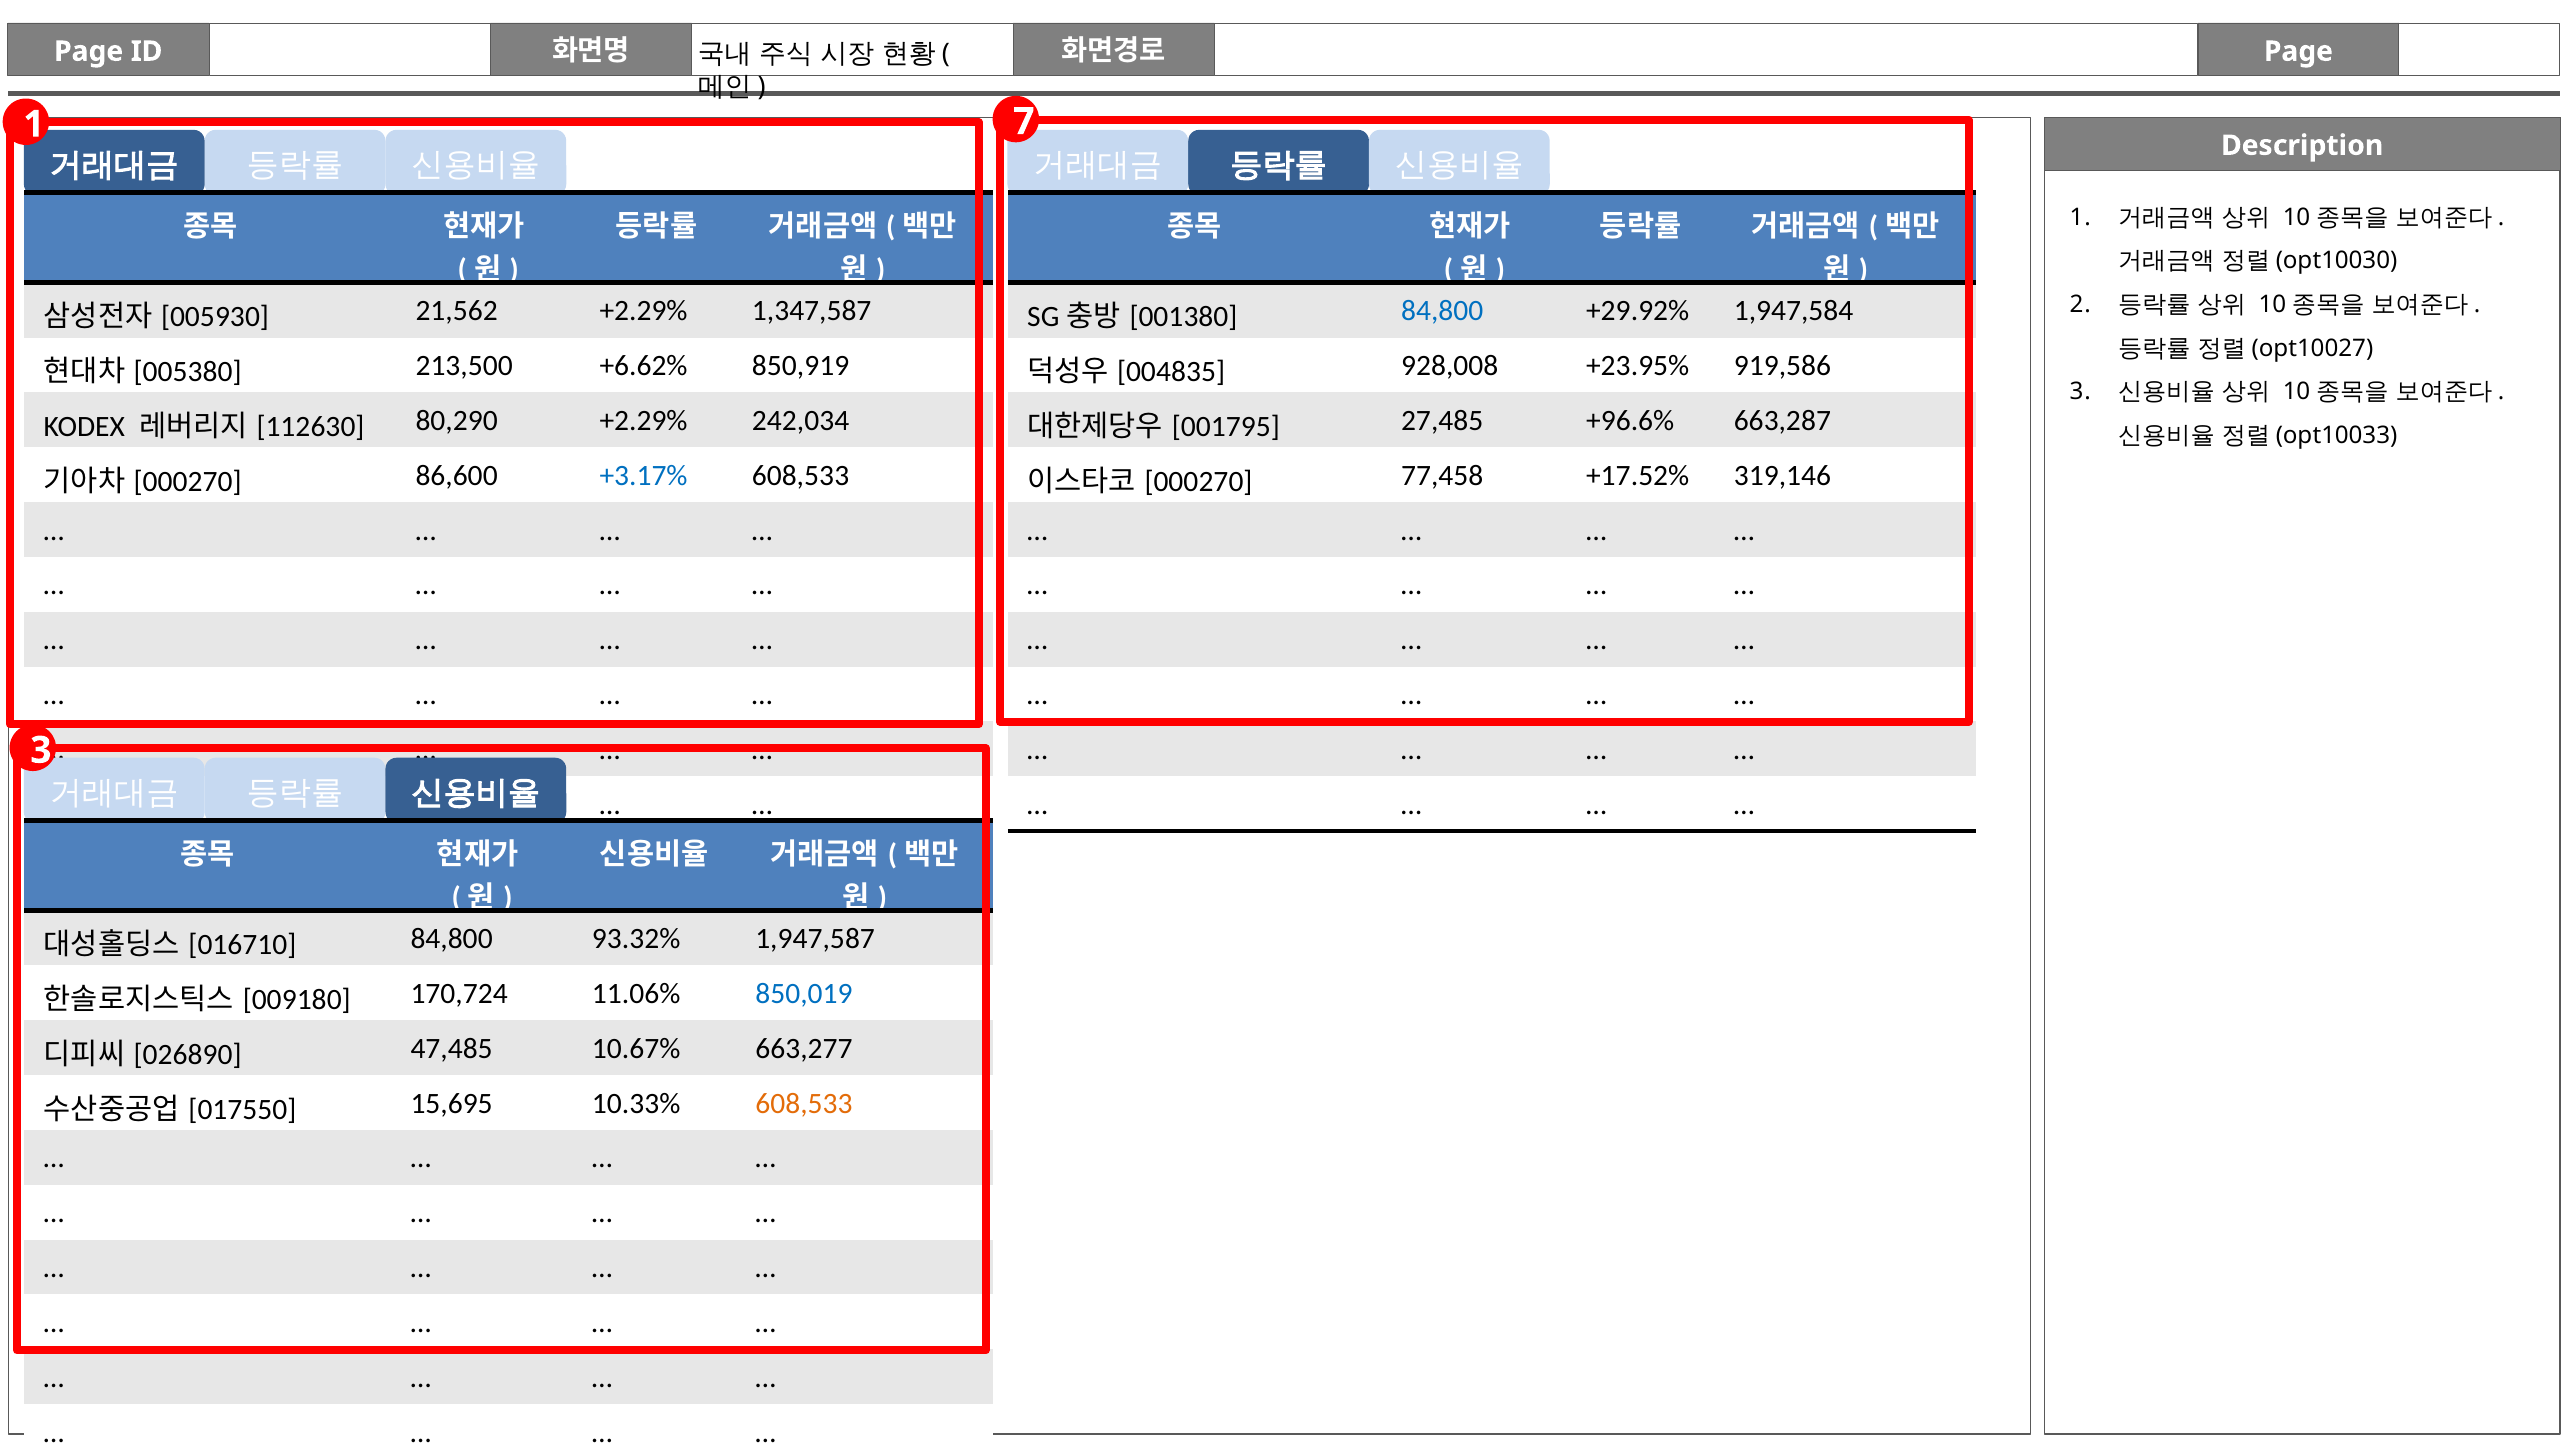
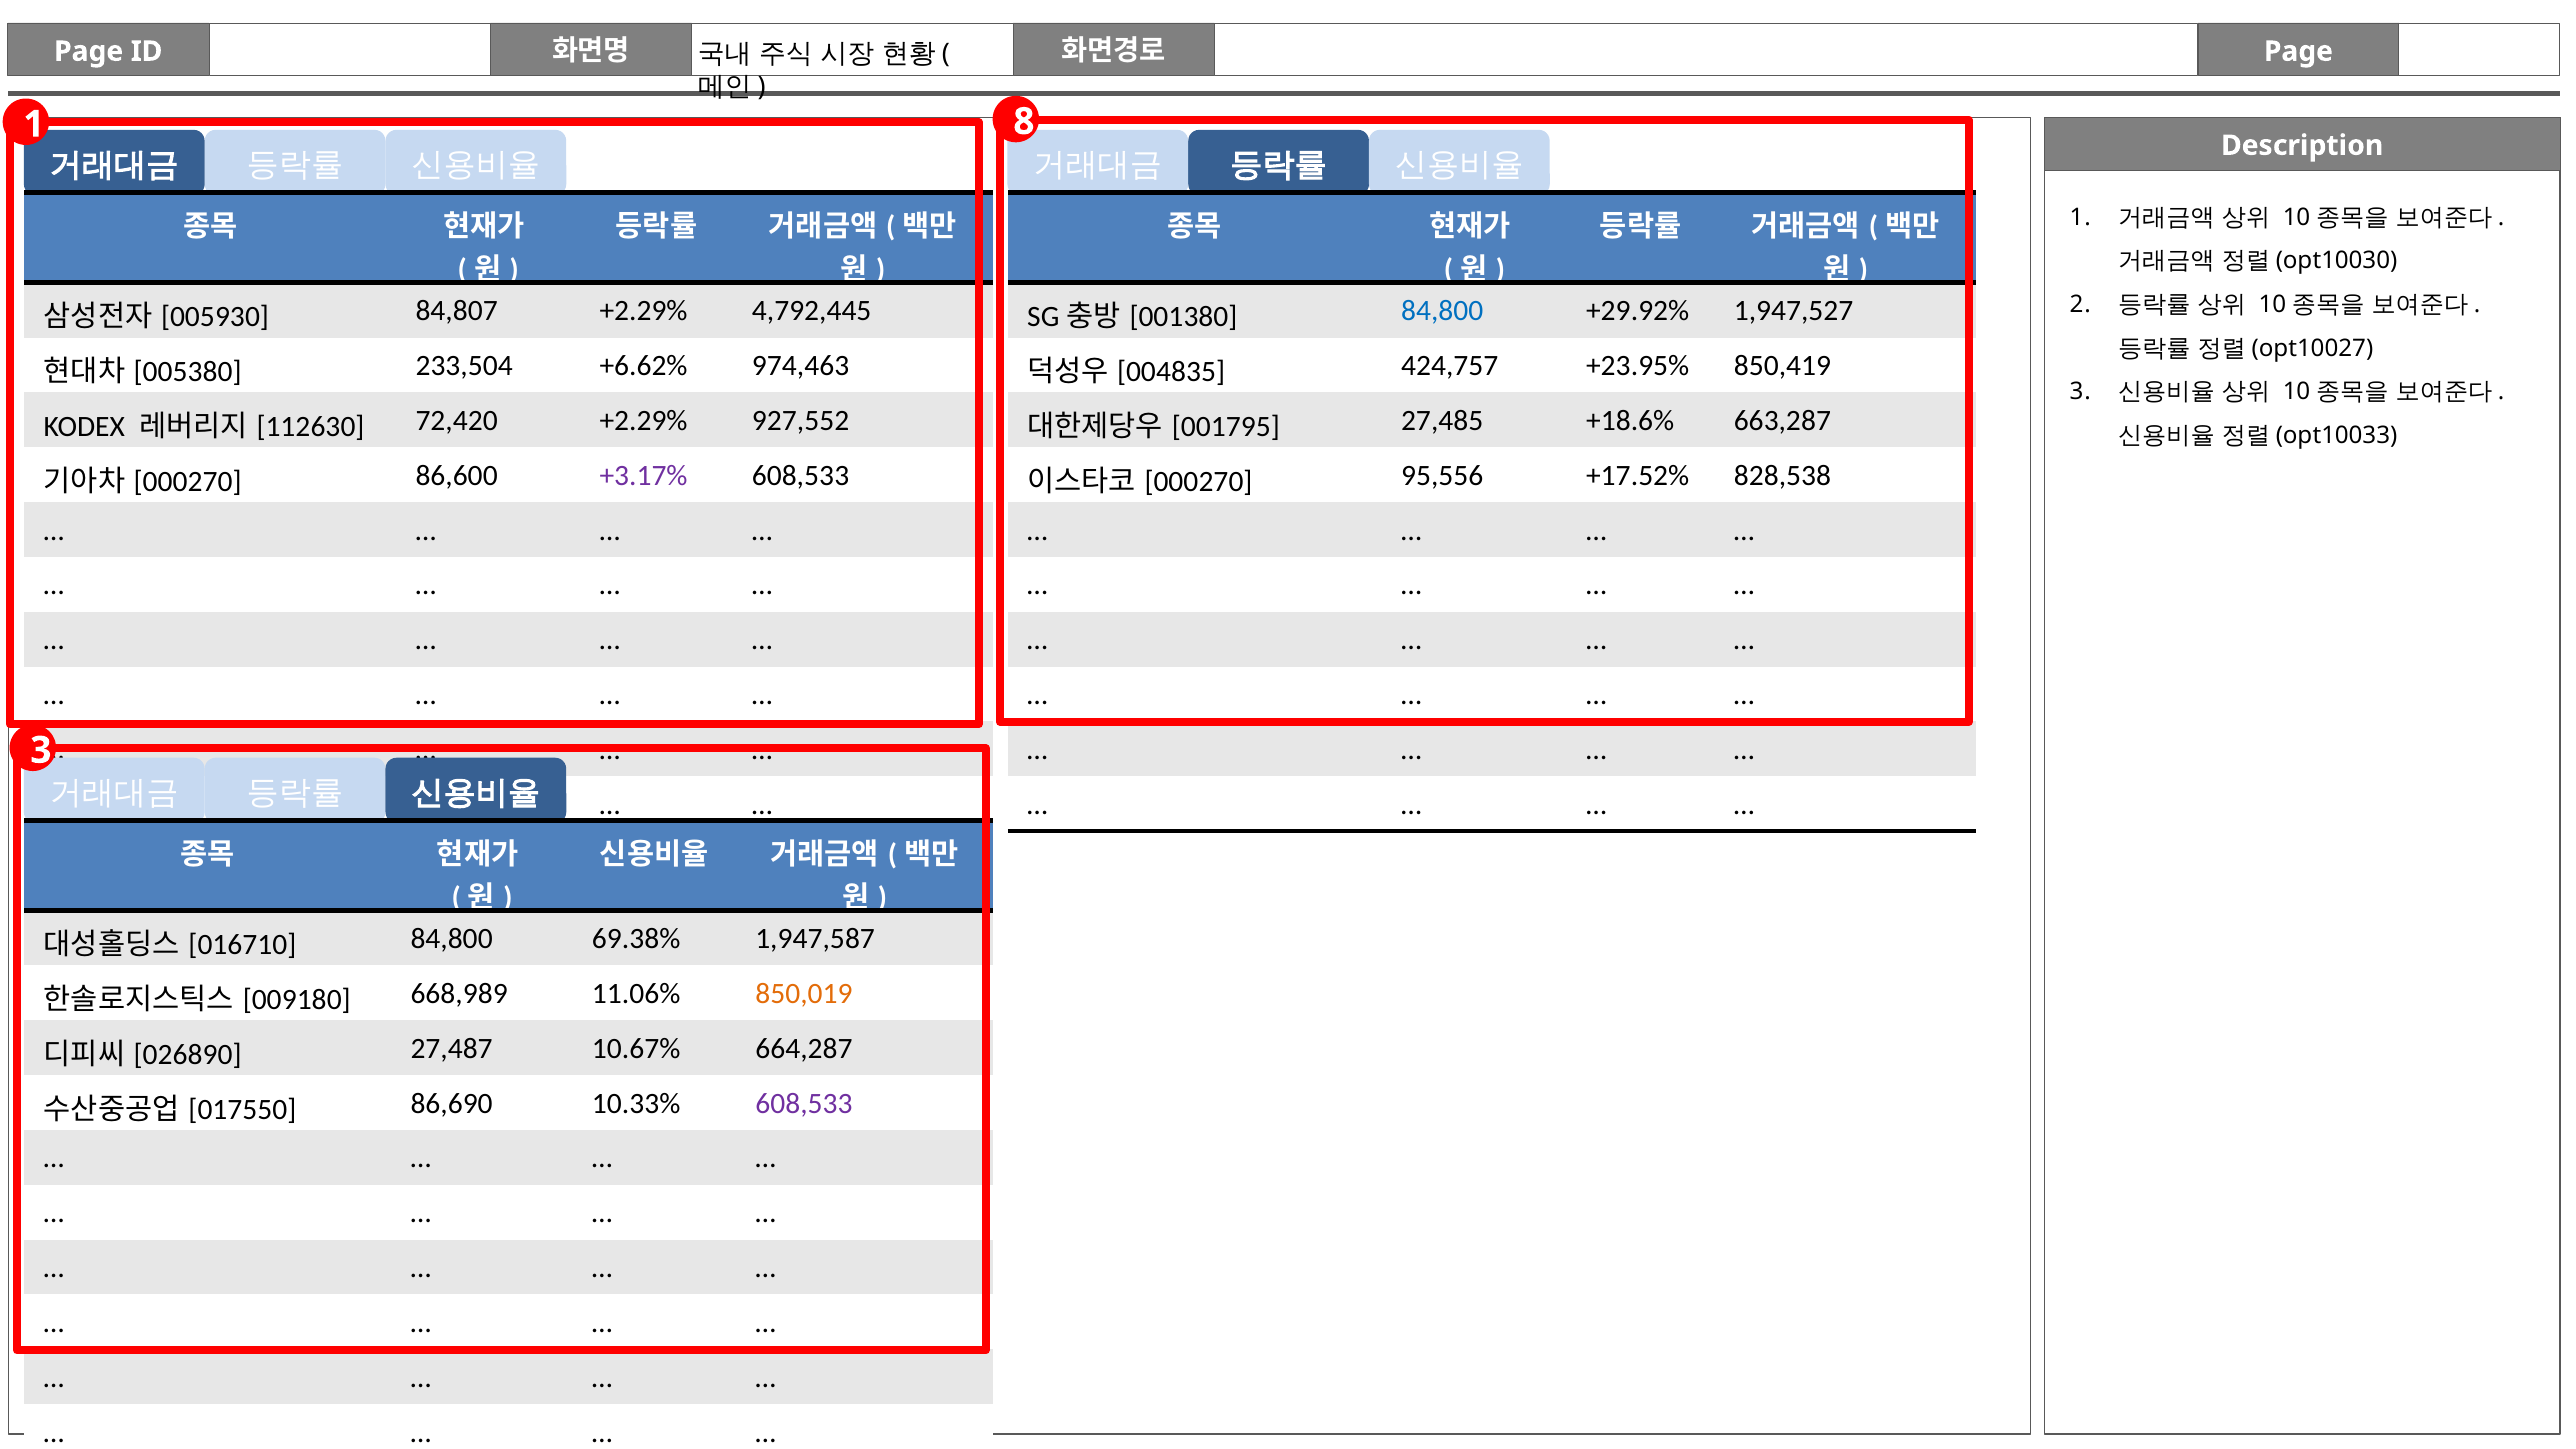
7: 7 -> 8 (1024, 122)
1,947,584: 1,947,584 -> 1,947,527 (1794, 311)
21,562: 21,562 -> 84,807 (457, 311)
1,347,587: 1,347,587 -> 4,792,445 (812, 311)
213,500: 213,500 -> 233,504 (464, 366)
850,919: 850,919 -> 974,463 (801, 366)
928,008: 928,008 -> 424,757 (1450, 366)
919,586: 919,586 -> 850,419 (1782, 366)
80,290: 80,290 -> 72,420 (457, 421)
242,034: 242,034 -> 927,552 (801, 421)
+96.6%: +96.6% -> +18.6% (1630, 421)
+3.17% colour: blue -> purple (644, 476)
77,458: 77,458 -> 95,556 (1442, 476)
319,146: 319,146 -> 828,538 (1782, 476)
93.32%: 93.32% -> 69.38% (636, 939)
170,724: 170,724 -> 668,989 (459, 994)
850,019 colour: blue -> orange (804, 994)
47,485: 47,485 -> 27,487 (452, 1049)
663,277: 663,277 -> 664,287 (804, 1049)
15,695: 15,695 -> 86,690 (452, 1103)
608,533 colour: orange -> purple (804, 1103)
